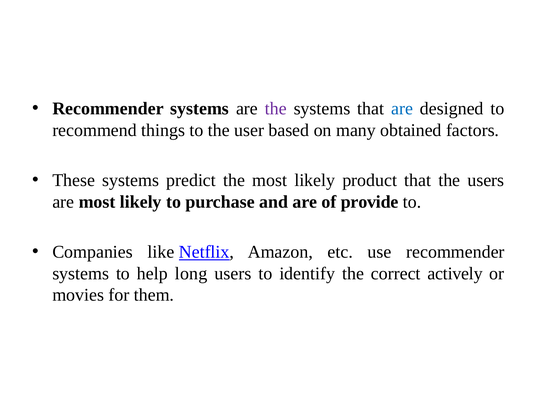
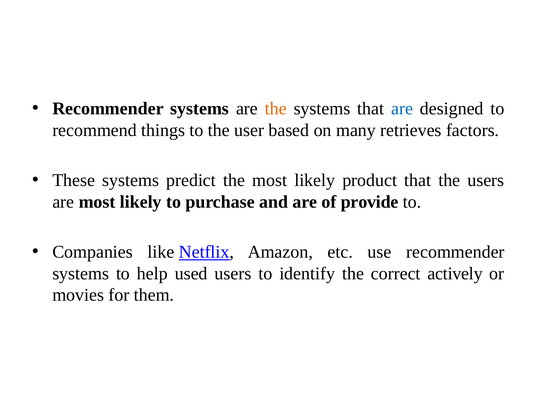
the colour: purple -> orange (276, 109)
obtained: obtained -> retrieves (411, 130)
long: long -> used (191, 273)
